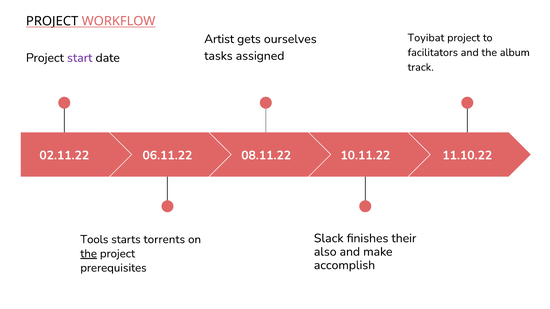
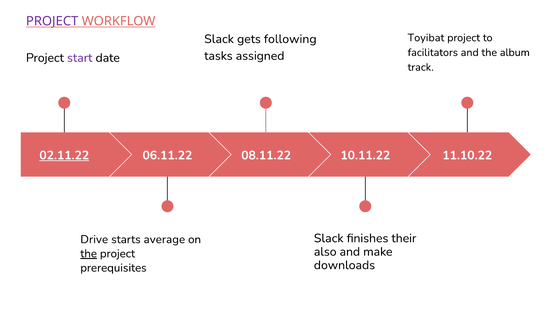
PROJECT colour: black -> purple (52, 21)
Artist: Artist -> Slack (219, 39)
ourselves: ourselves -> following (290, 39)
02.11.22 underline: none -> present (64, 156)
Tools: Tools -> Drive (94, 240)
torrents: torrents -> average (164, 240)
accomplish: accomplish -> downloads (344, 265)
